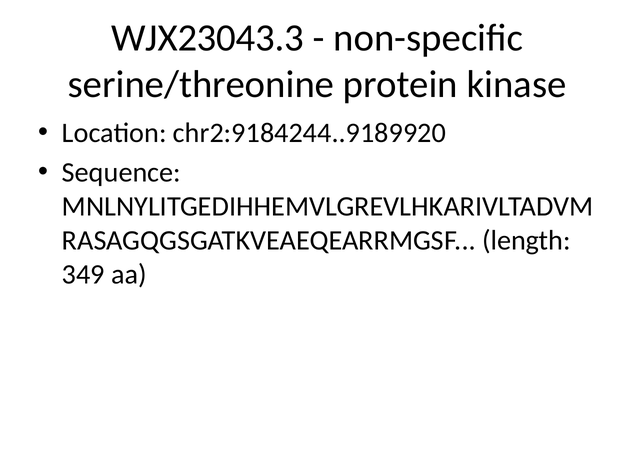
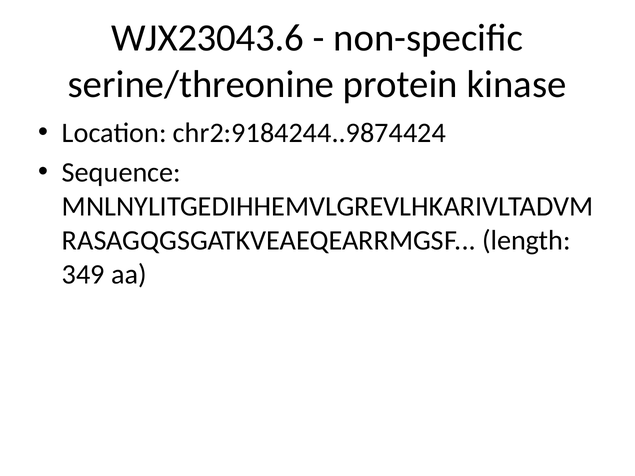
WJX23043.3: WJX23043.3 -> WJX23043.6 (208, 38)
chr2:9184244..9189920: chr2:9184244..9189920 -> chr2:9184244..9874424 (309, 133)
